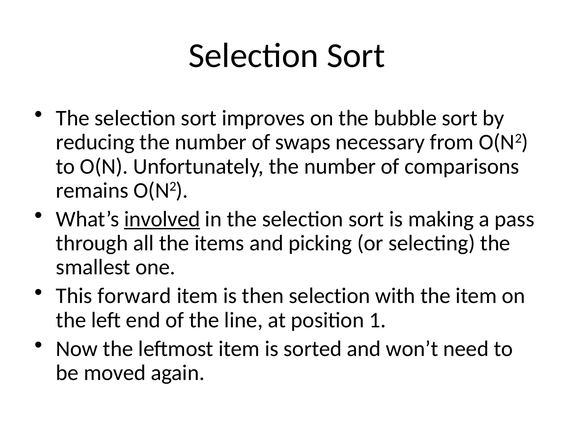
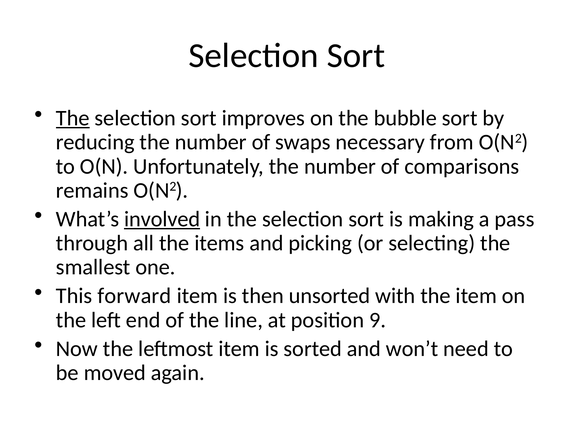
The underline: none -> present (73, 118)
then selection: selection -> unsorted (330, 296)
1: 1 -> 9 (378, 320)
